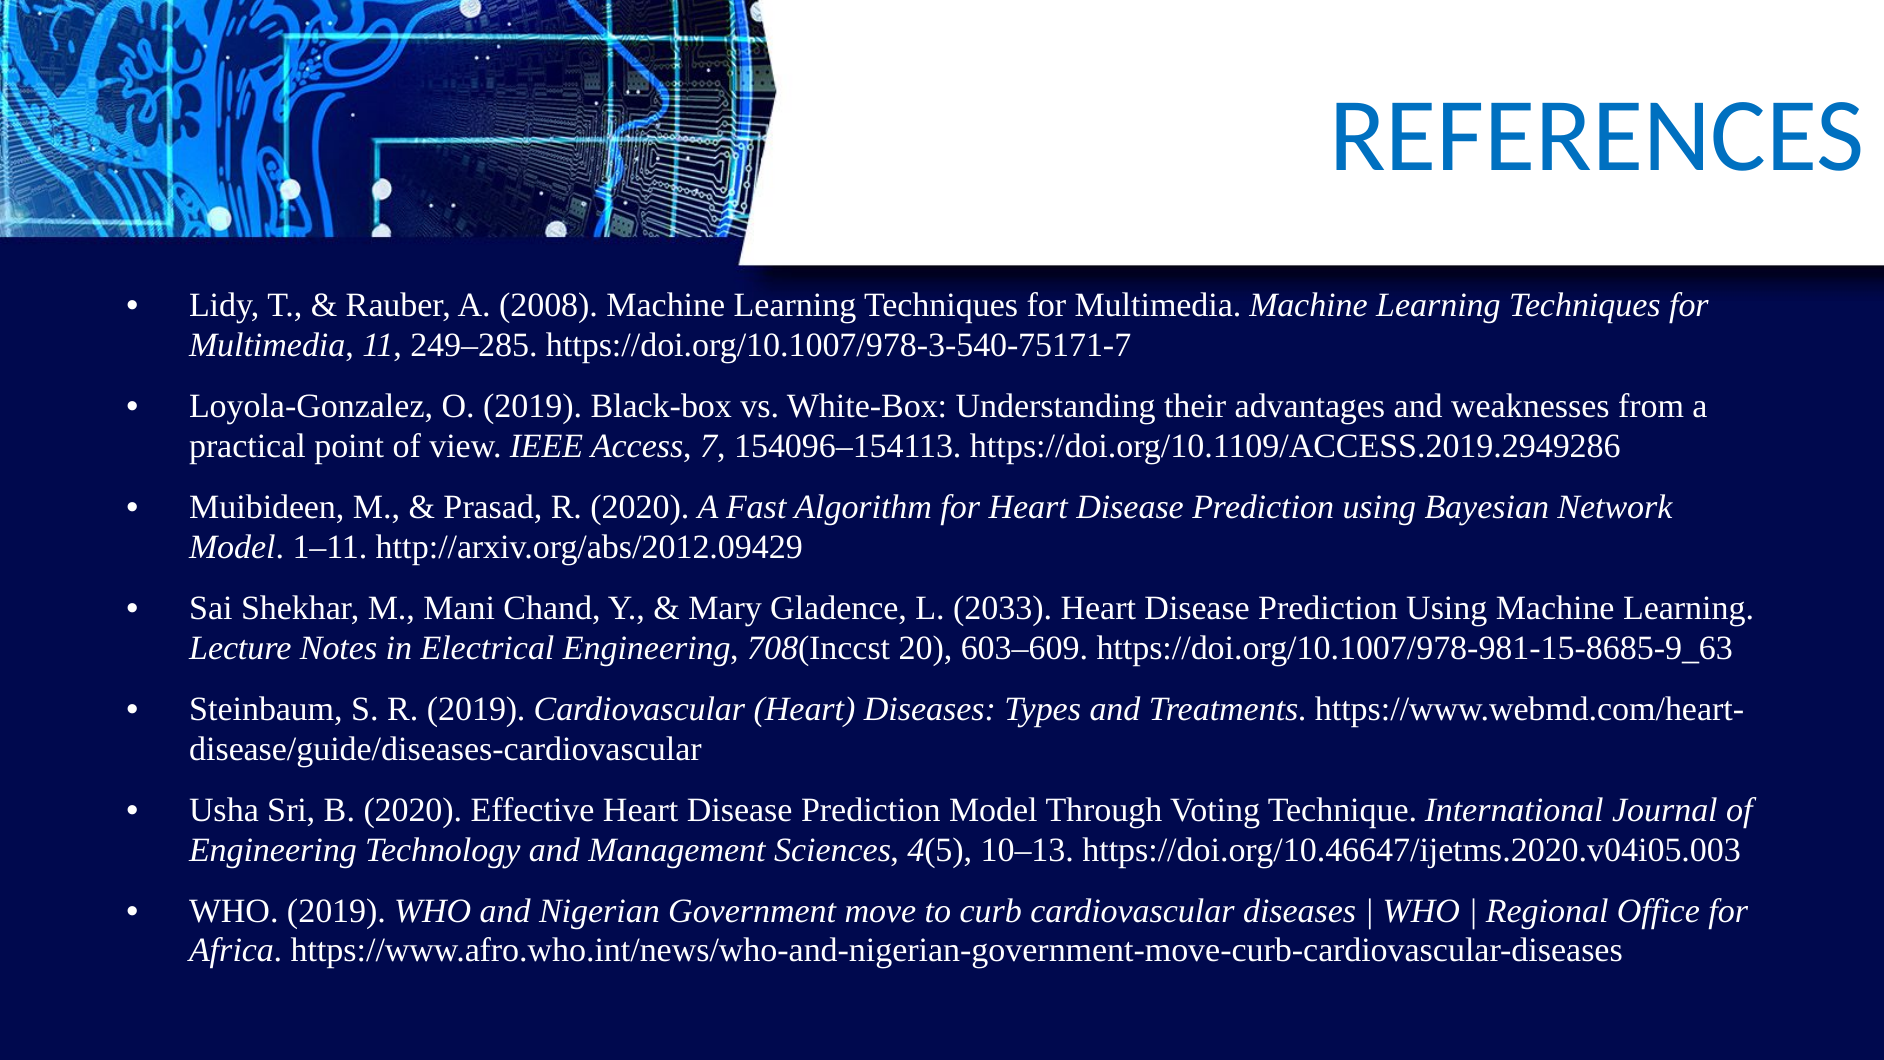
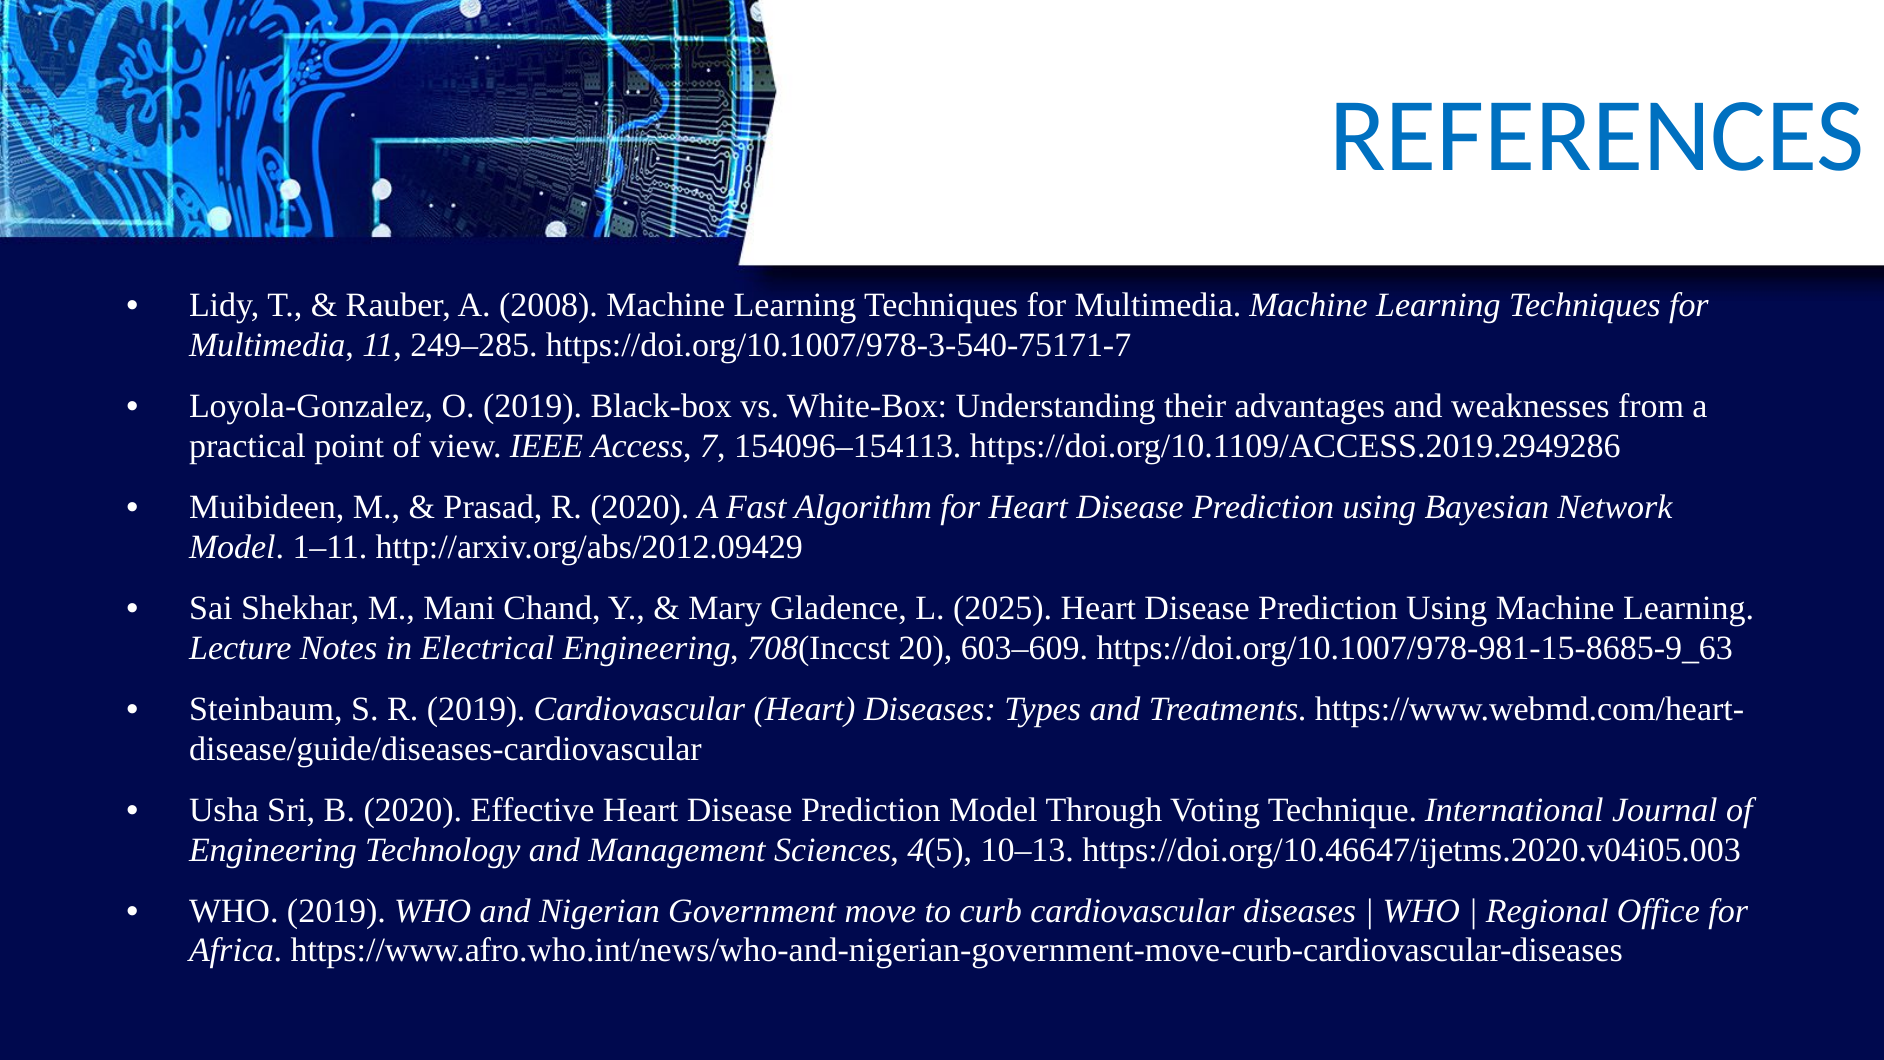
2033: 2033 -> 2025 (1003, 608)
